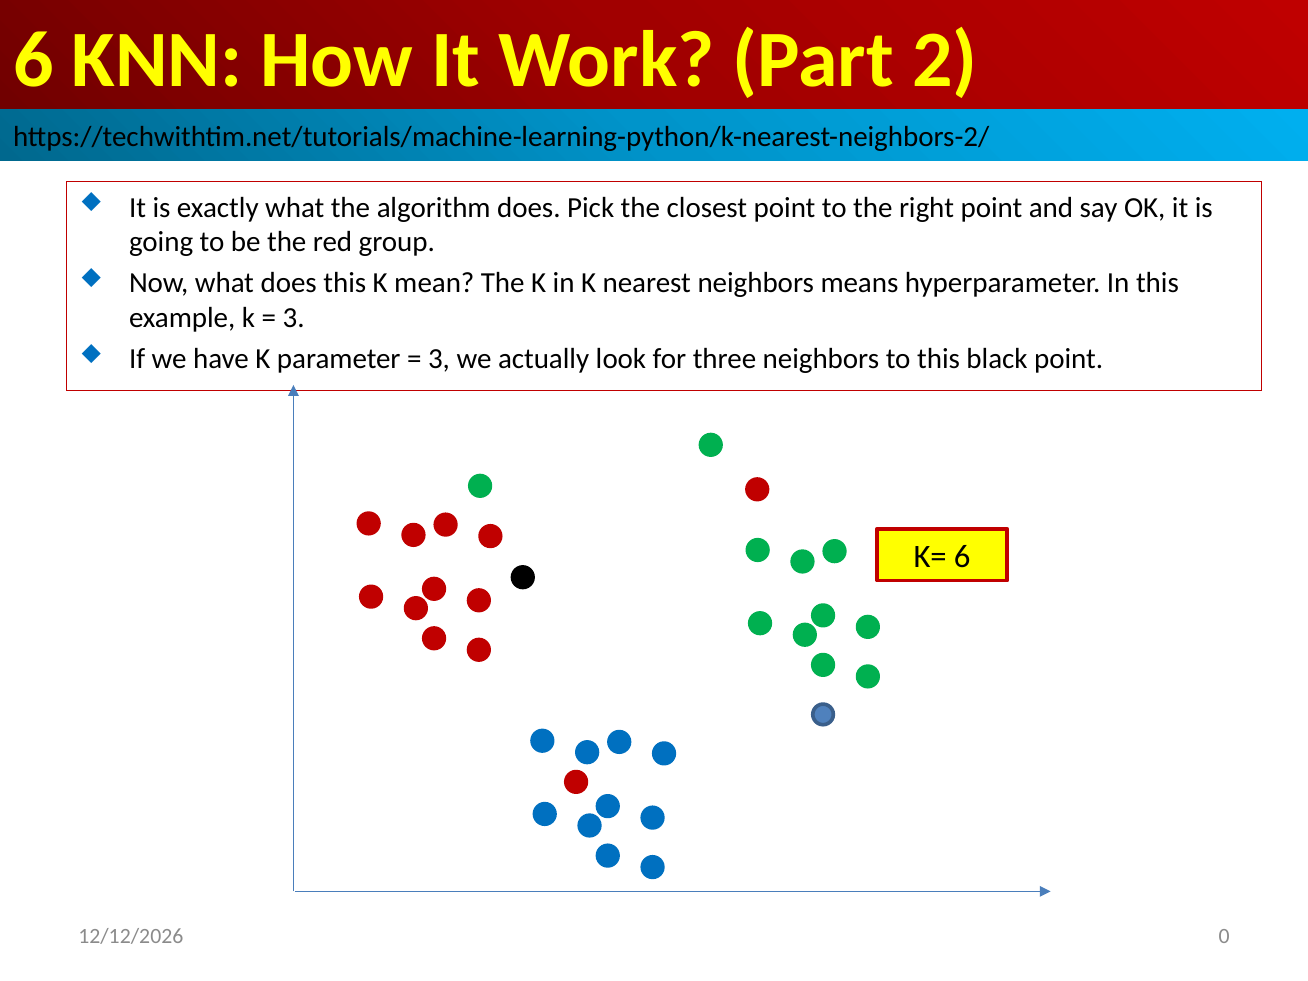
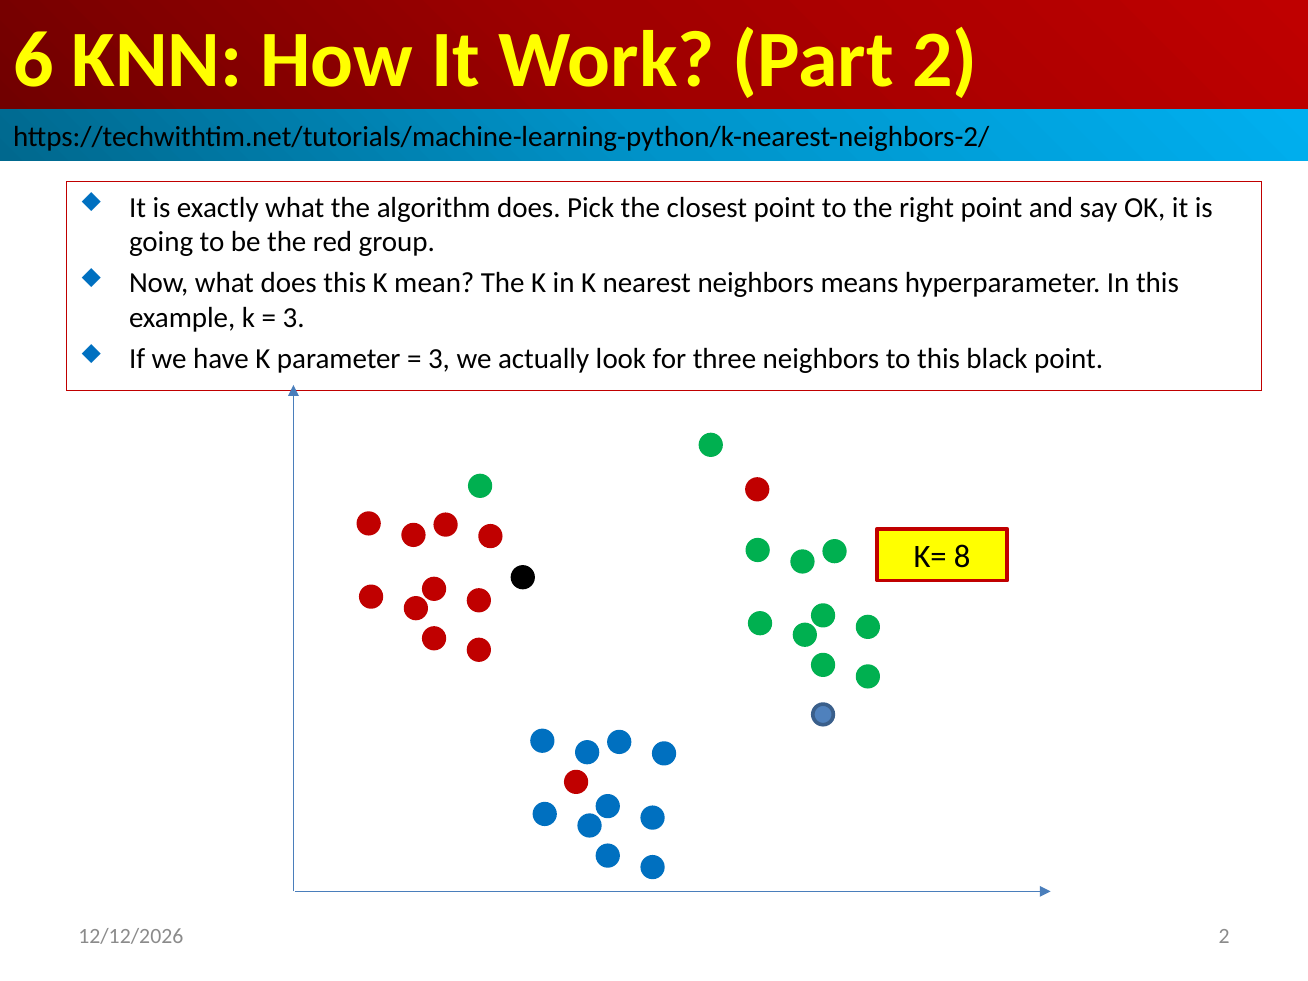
K= 6: 6 -> 8 (962, 557)
0: 0 -> 2 (1224, 937)
